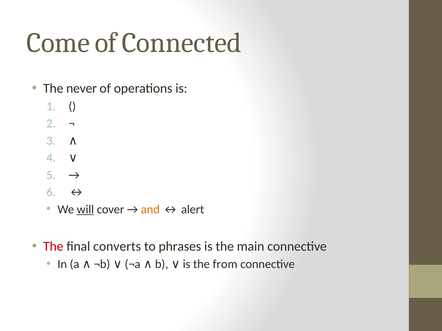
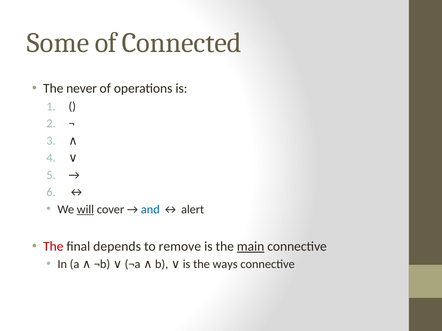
Come: Come -> Some (58, 43)
and colour: orange -> blue (150, 210)
converts: converts -> depends (117, 247)
phrases: phrases -> remove (180, 247)
main underline: none -> present (251, 247)
from: from -> ways (225, 265)
